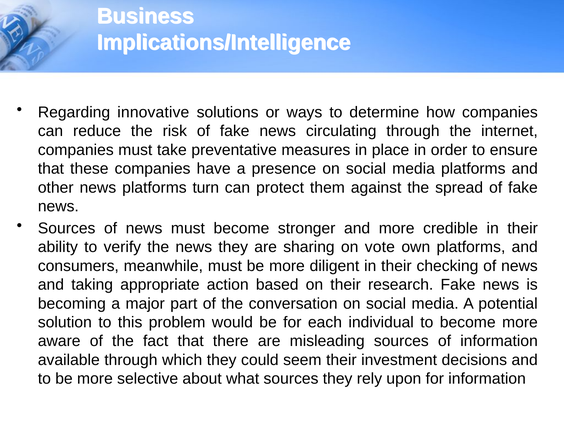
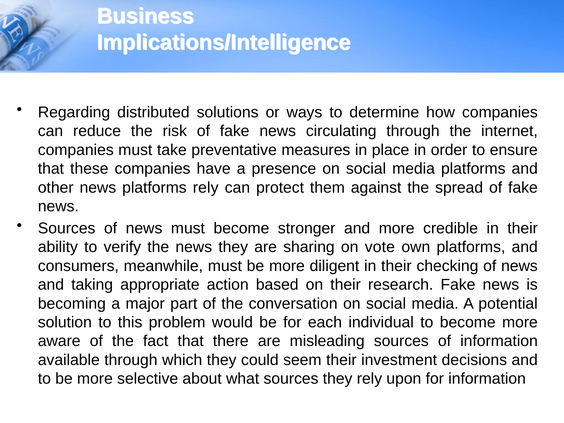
innovative: innovative -> distributed (153, 112)
platforms turn: turn -> rely (206, 188)
